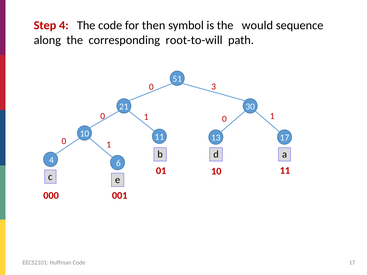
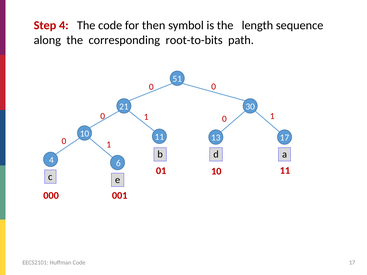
would: would -> length (257, 25)
root-to-will: root-to-will -> root-to-bits (194, 40)
3: 3 -> 0 (214, 87)
